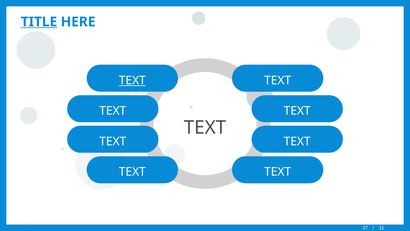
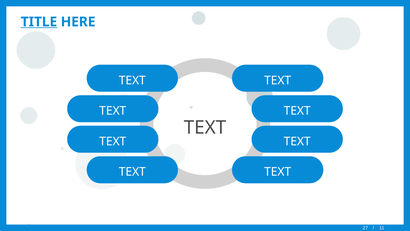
TEXT underline: present -> none (132, 80)
